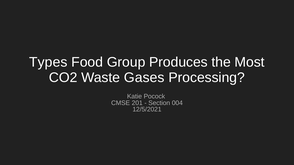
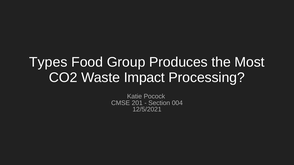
Gases: Gases -> Impact (144, 78)
